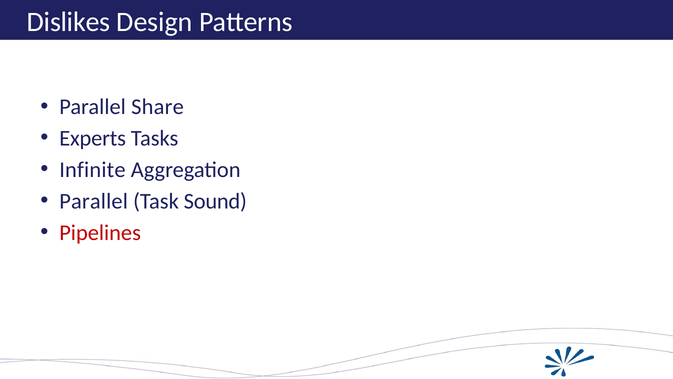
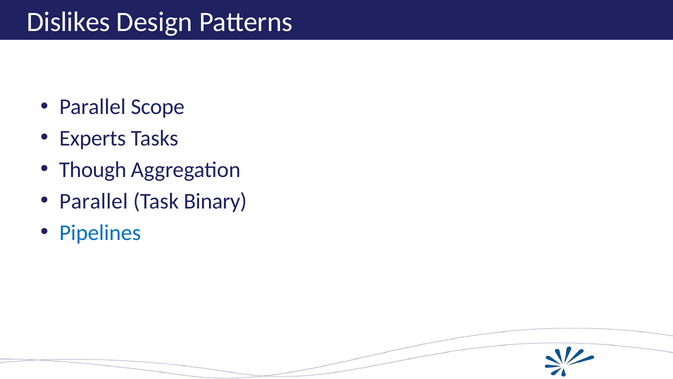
Share: Share -> Scope (158, 107)
Infinite: Infinite -> Though (93, 170)
Sound: Sound -> Binary (215, 201)
Pipelines colour: red -> blue (100, 232)
